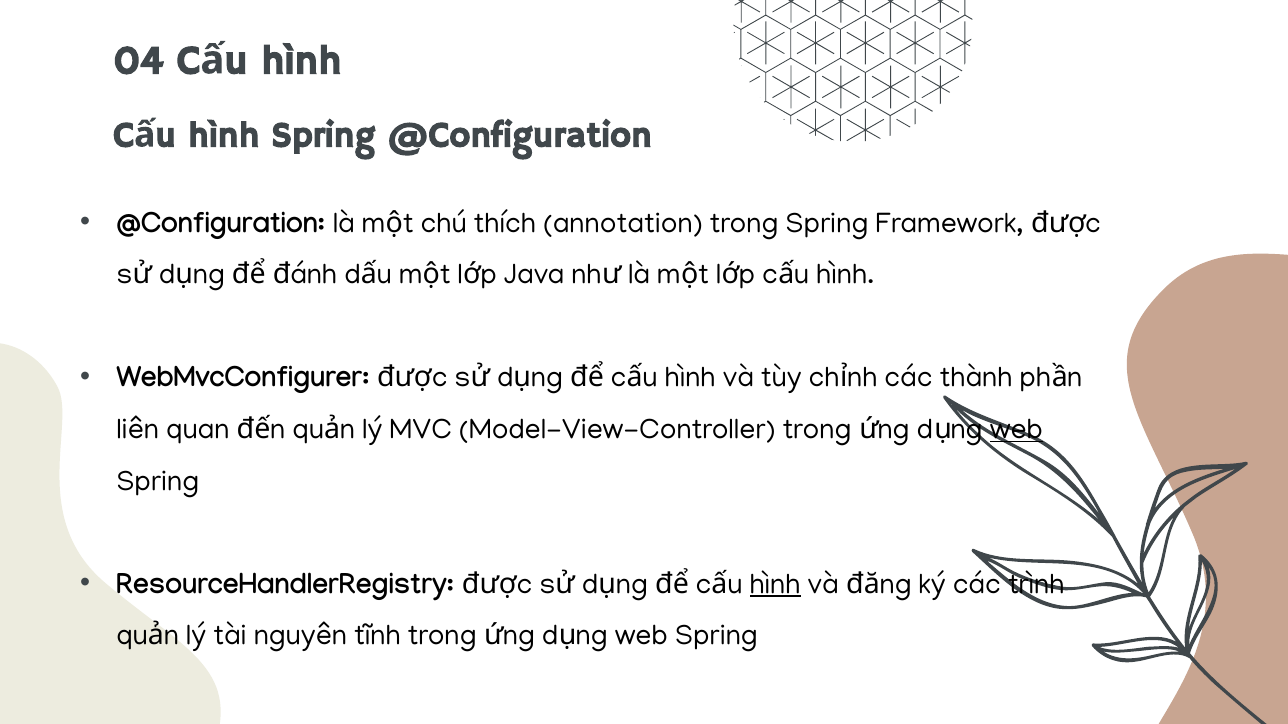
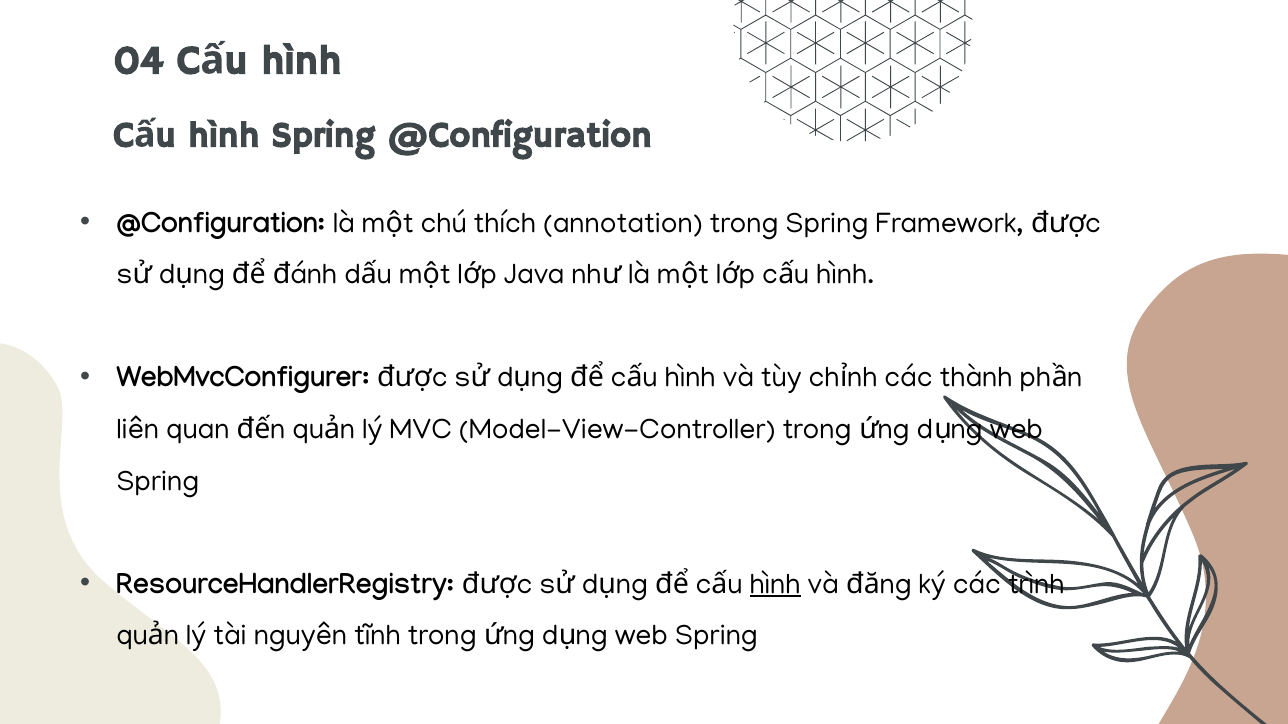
web underline: present -> none (1016, 429)
